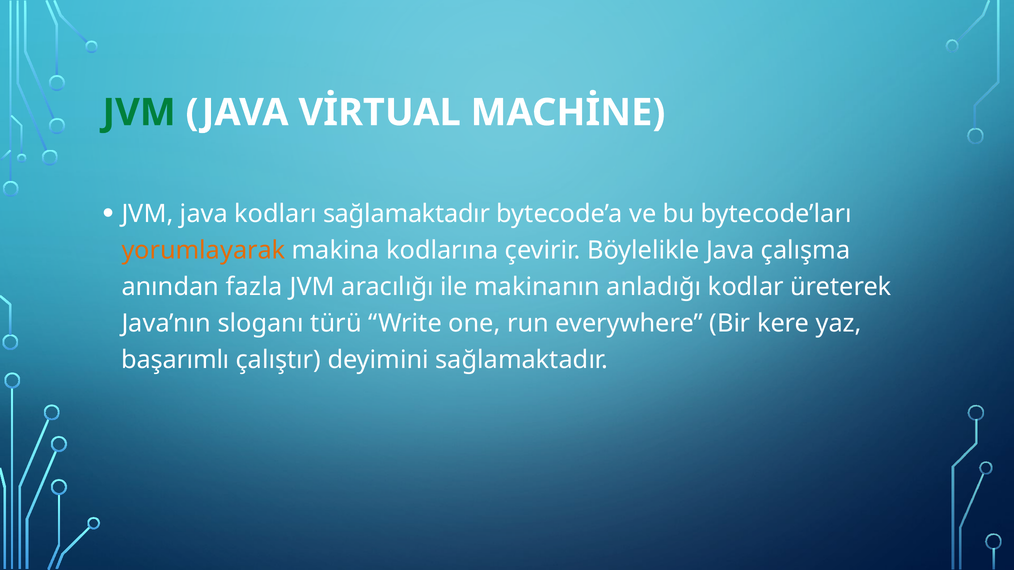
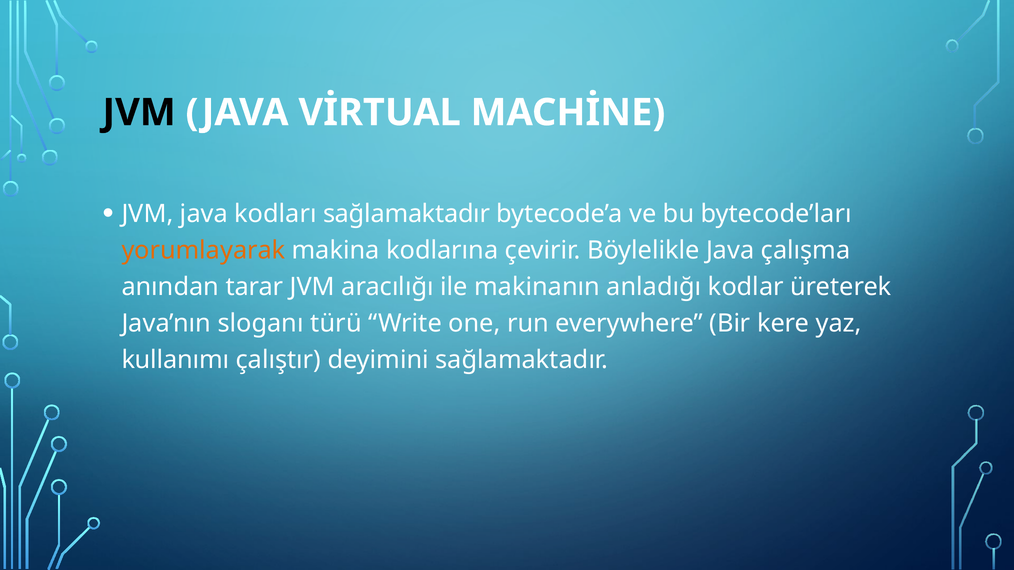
JVM colour: green -> black (139, 113)
fazla: fazla -> tarar (254, 287)
başarımlı: başarımlı -> kullanımı (175, 360)
